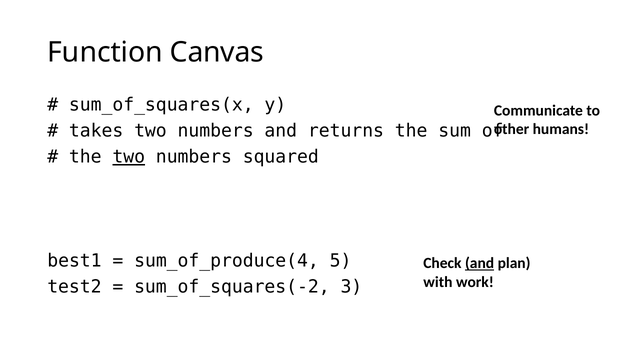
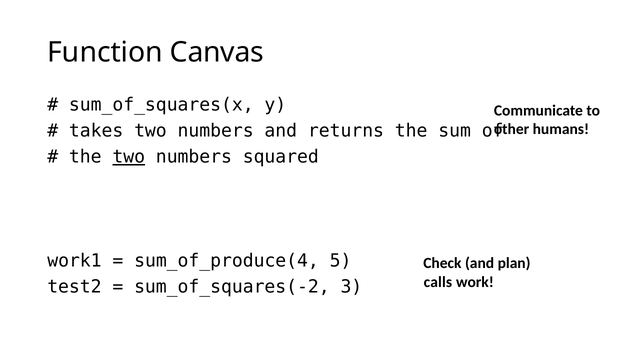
best1: best1 -> work1 (74, 261)
and underline: present -> none (480, 263)
with: with -> calls (438, 282)
